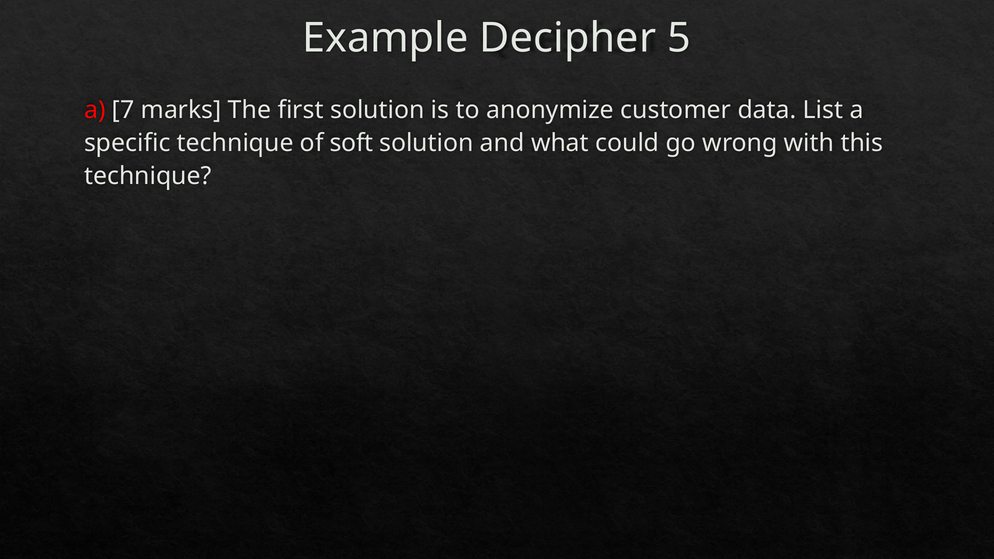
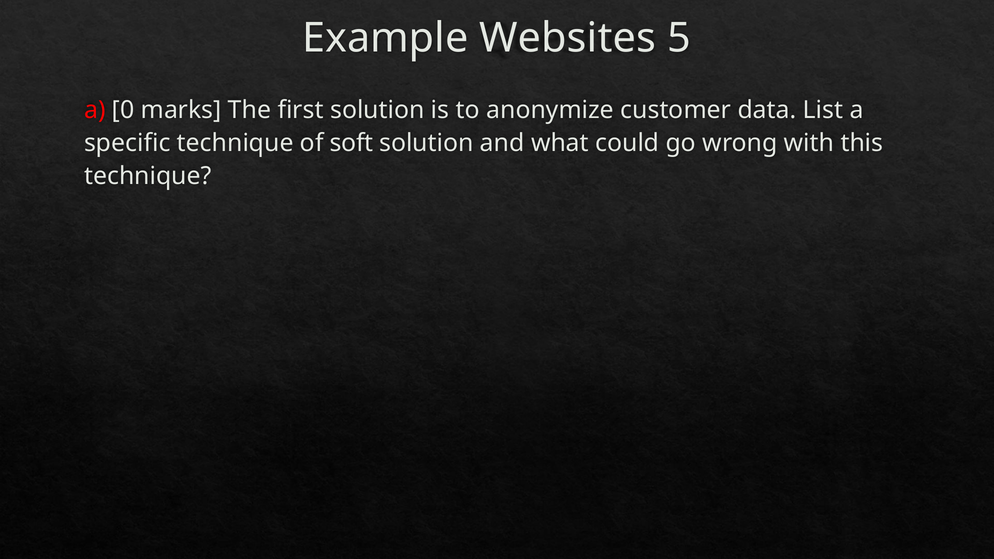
Decipher: Decipher -> Websites (568, 38)
7: 7 -> 0 (123, 110)
